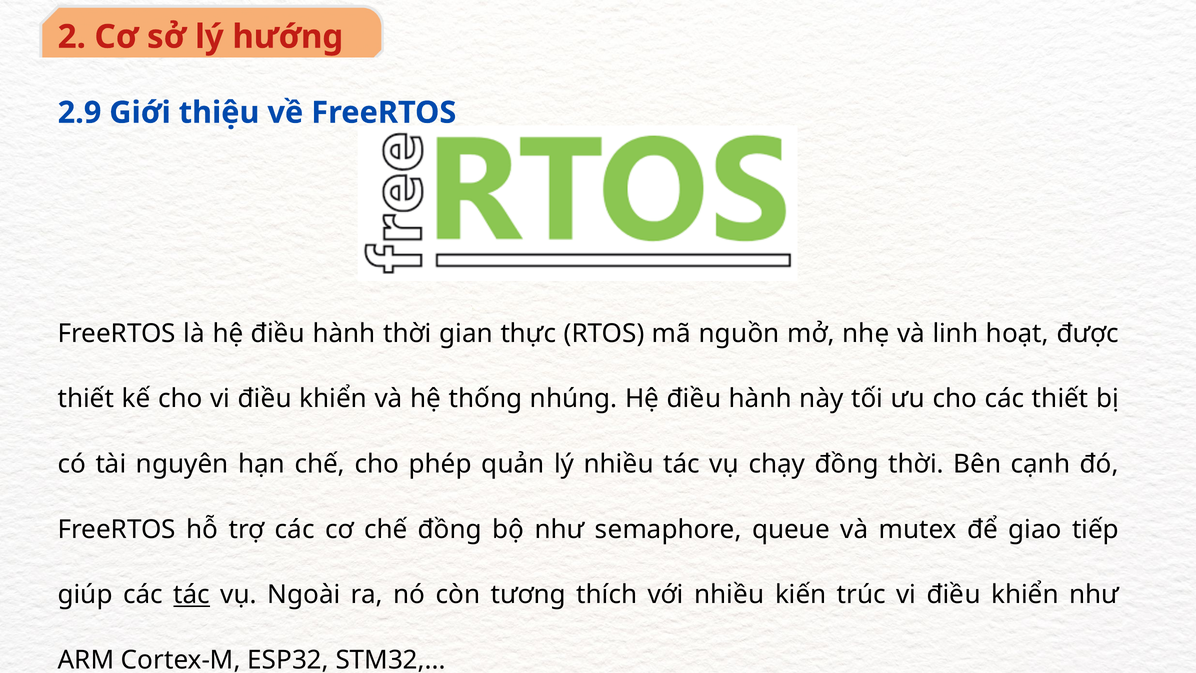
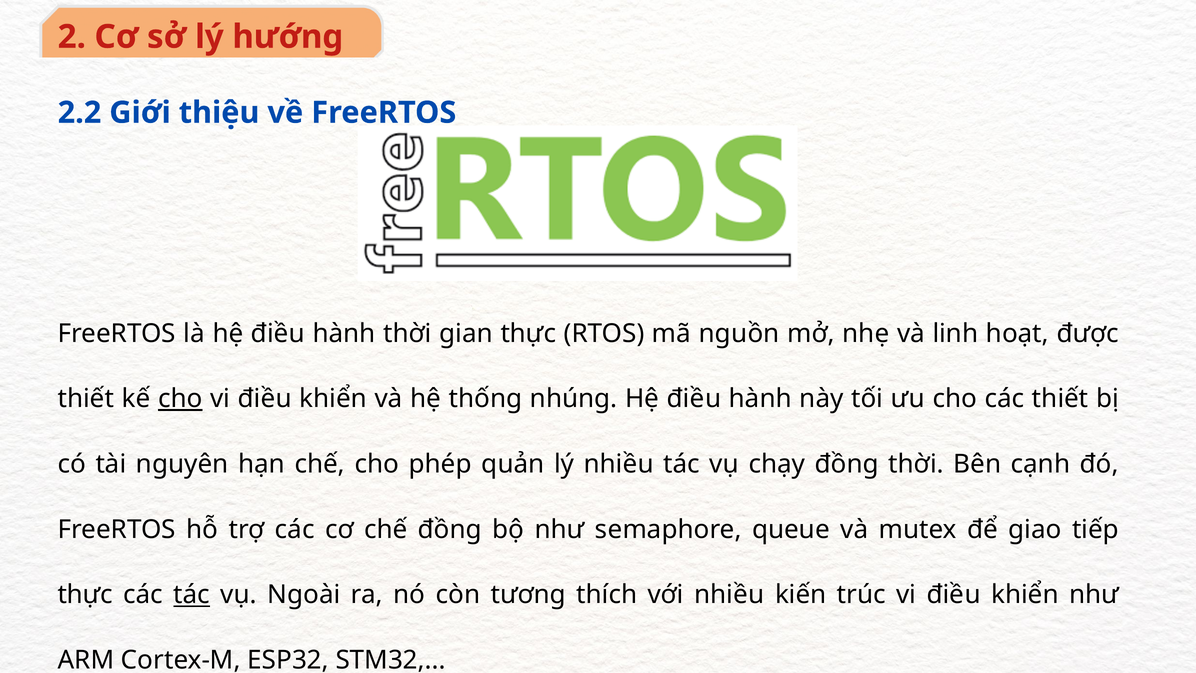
2.9: 2.9 -> 2.2 (80, 113)
cho underline: none -> present (180, 399)
giúp: giúp -> thực (85, 595)
